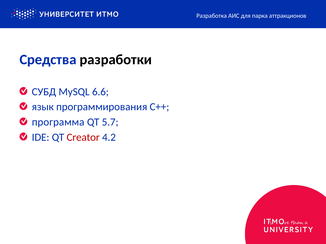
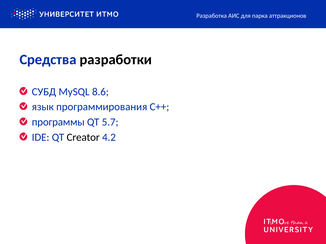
6.6: 6.6 -> 8.6 (100, 92)
программа: программа -> программы (58, 122)
Creator colour: red -> black (83, 138)
